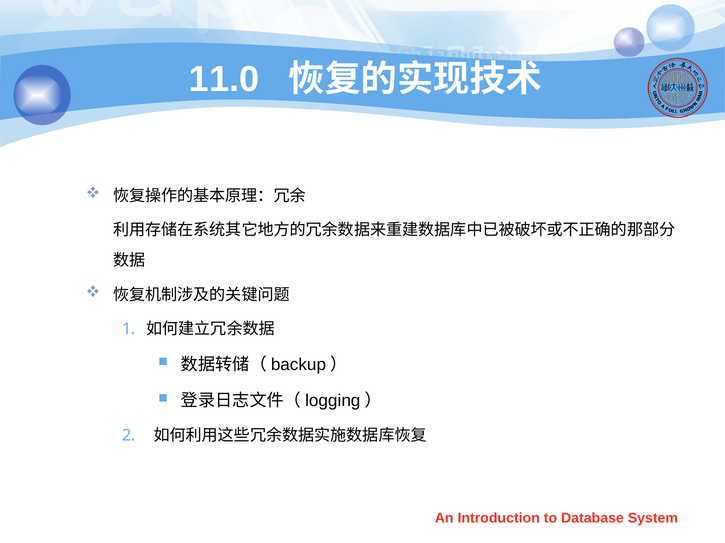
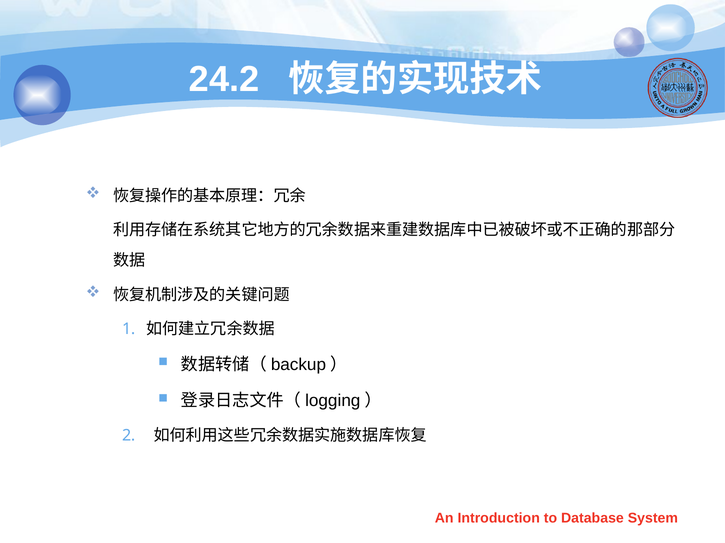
11.0: 11.0 -> 24.2 (224, 79)
